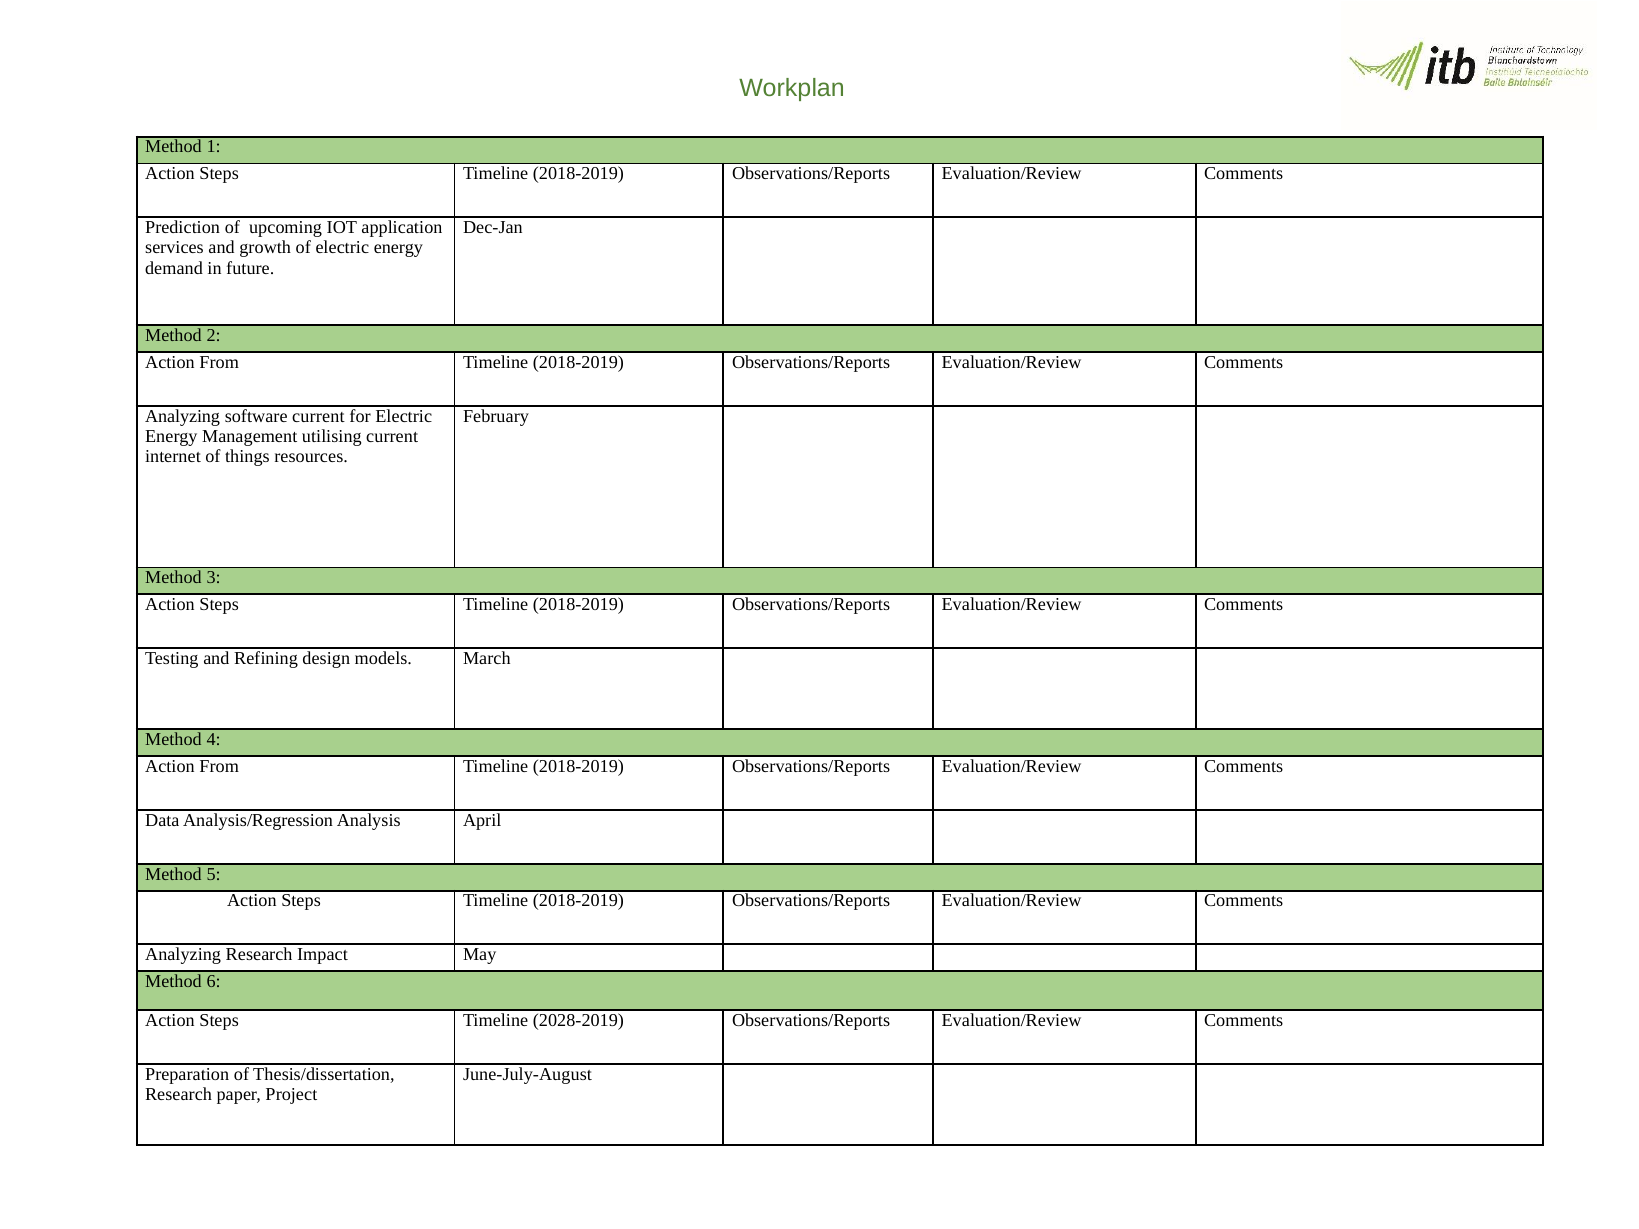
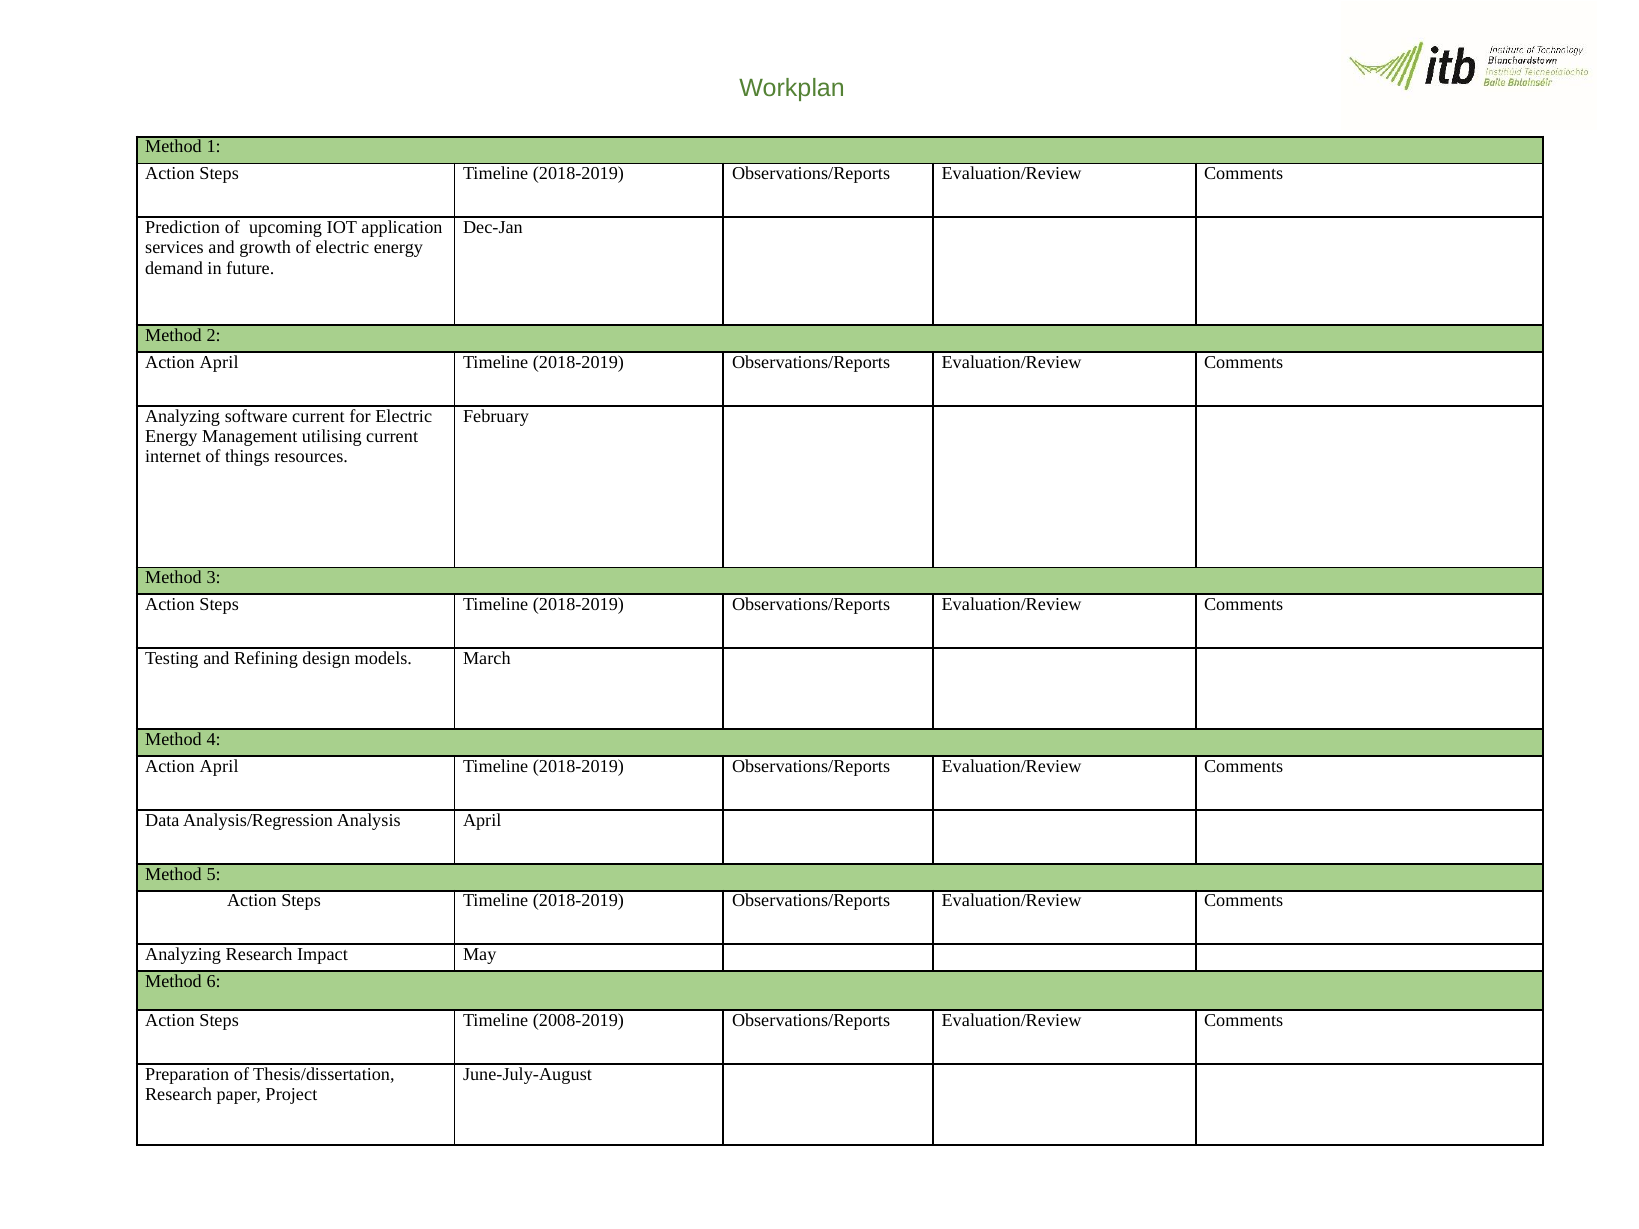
From: From -> April (219, 362)
From: From -> April (219, 766)
2028-2019: 2028-2019 -> 2008-2019 (578, 1021)
